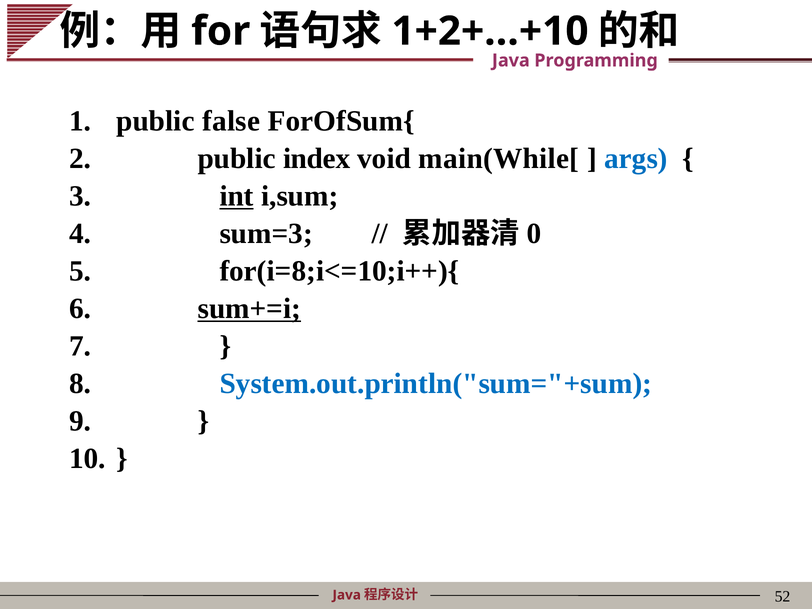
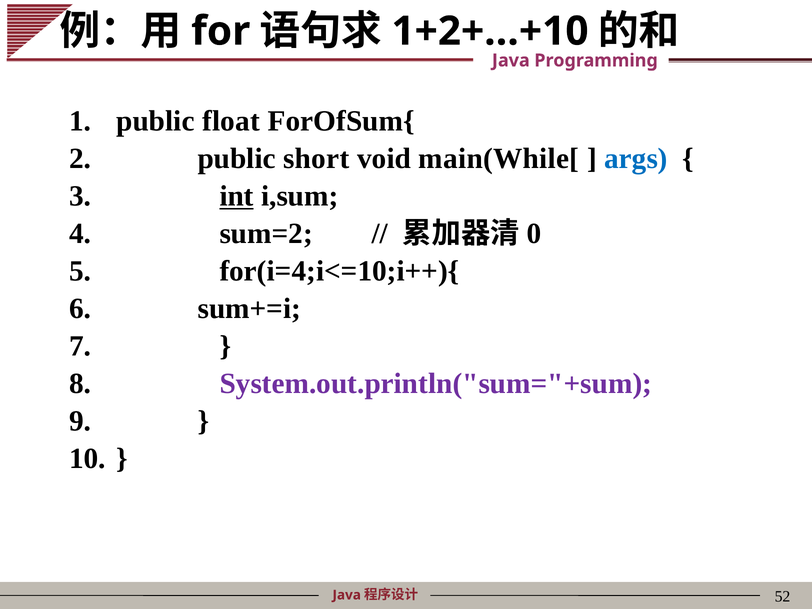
false: false -> float (231, 121)
index: index -> short (316, 159)
sum=3: sum=3 -> sum=2 (266, 234)
for(i=8;i<=10;i++){: for(i=8;i<=10;i++){ -> for(i=4;i<=10;i++){ (339, 271)
sum+=i underline: present -> none (249, 309)
System.out.println("sum="+sum colour: blue -> purple (436, 384)
